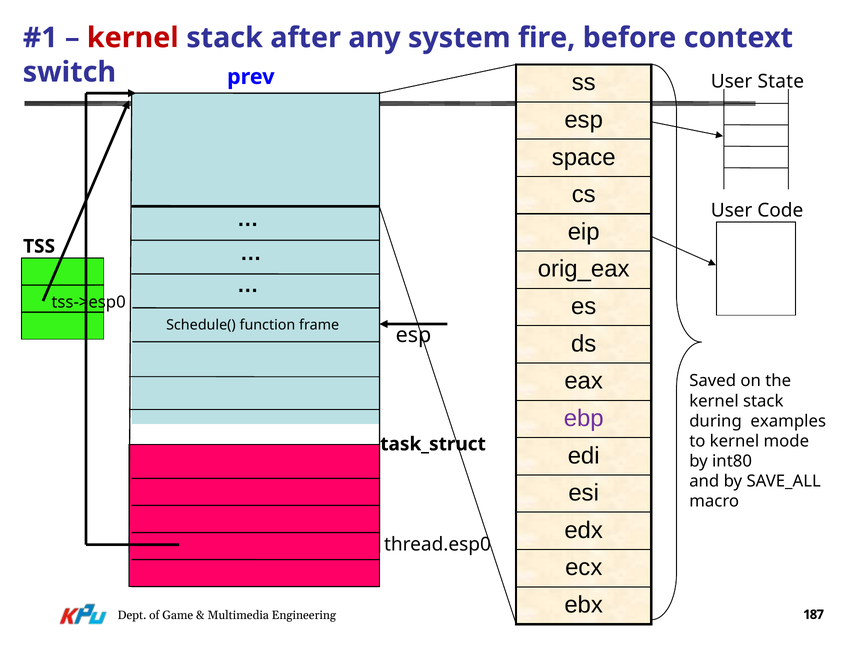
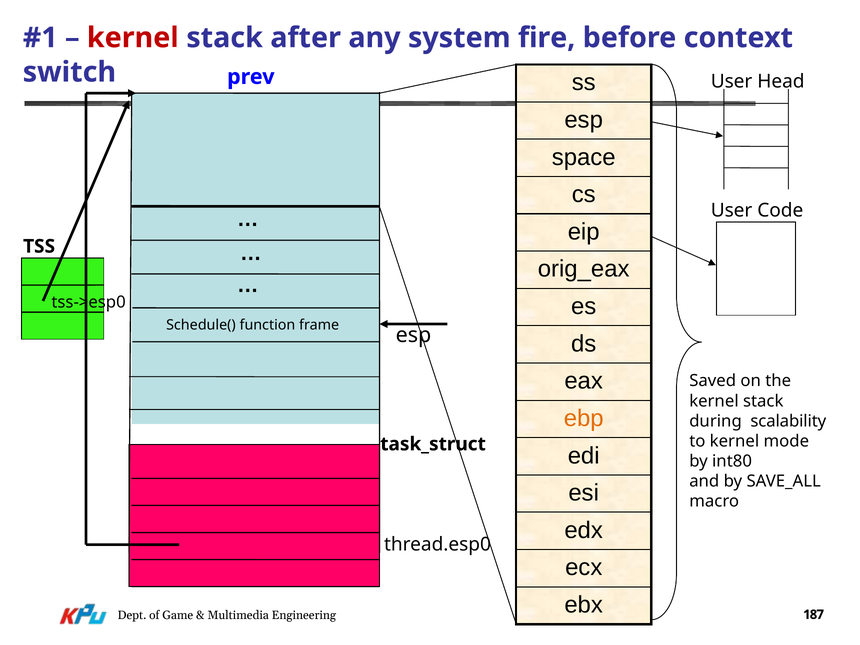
State: State -> Head (781, 82)
ebp colour: purple -> orange (584, 418)
examples: examples -> scalability (788, 421)
